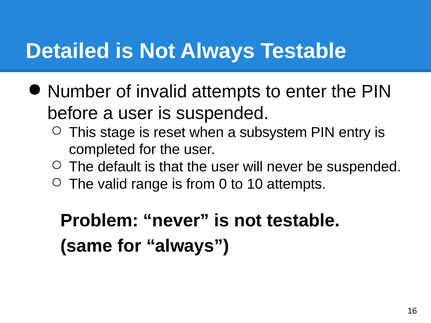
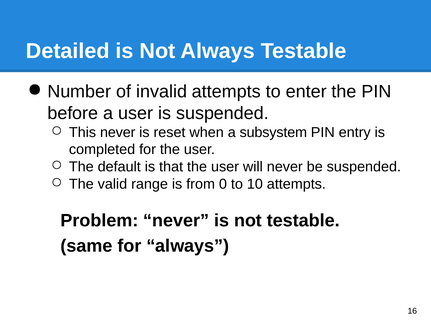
This stage: stage -> never (118, 132)
